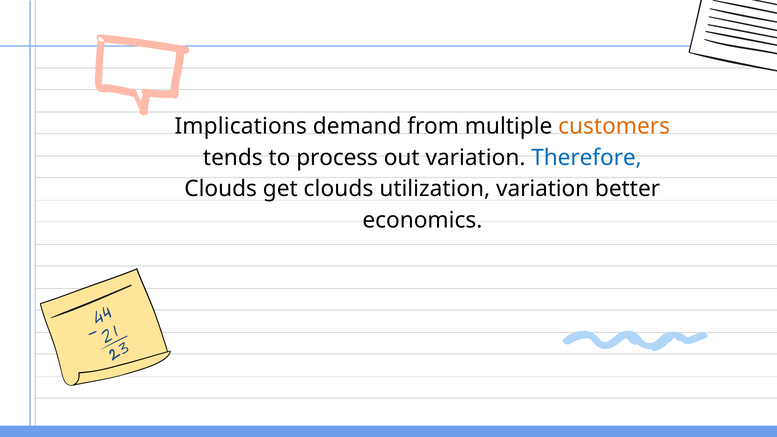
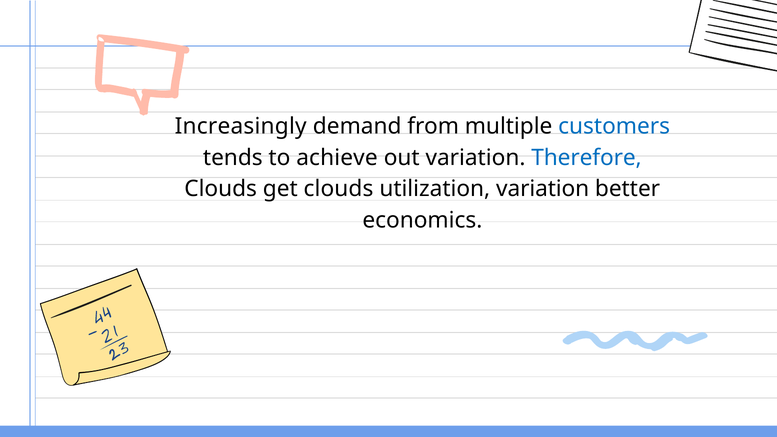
Implications: Implications -> Increasingly (241, 126)
customers colour: orange -> blue (614, 126)
process: process -> achieve (337, 158)
